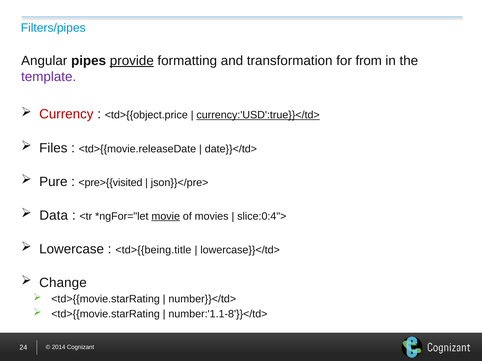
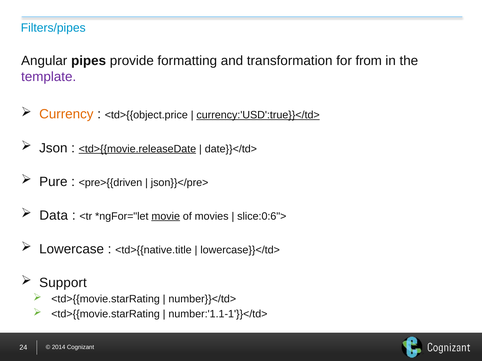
provide underline: present -> none (132, 61)
Currency colour: red -> orange (66, 114)
Files: Files -> Json (53, 148)
<td>{{movie.releaseDate underline: none -> present (137, 149)
<pre>{{visited: <pre>{{visited -> <pre>{{driven (110, 183)
slice:0:4">: slice:0:4"> -> slice:0:6"> (262, 217)
<td>{{being.title: <td>{{being.title -> <td>{{native.title (153, 250)
Change: Change -> Support (63, 283)
number:'1.1-8'}}</td>: number:'1.1-8'}}</td> -> number:'1.1-1'}}</td> (218, 314)
